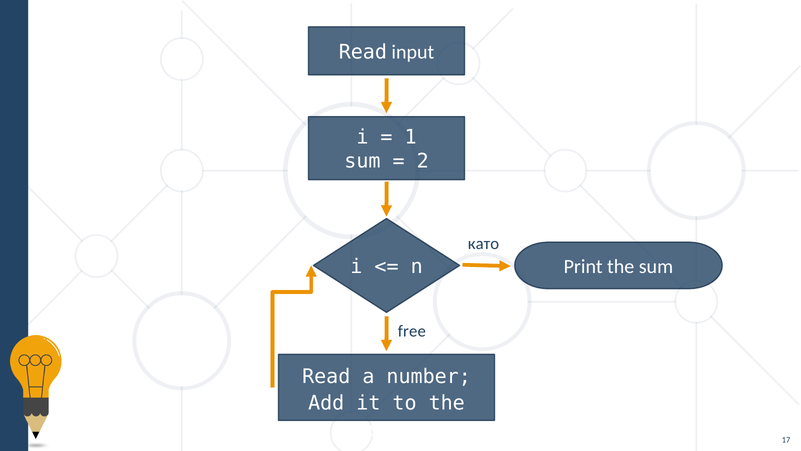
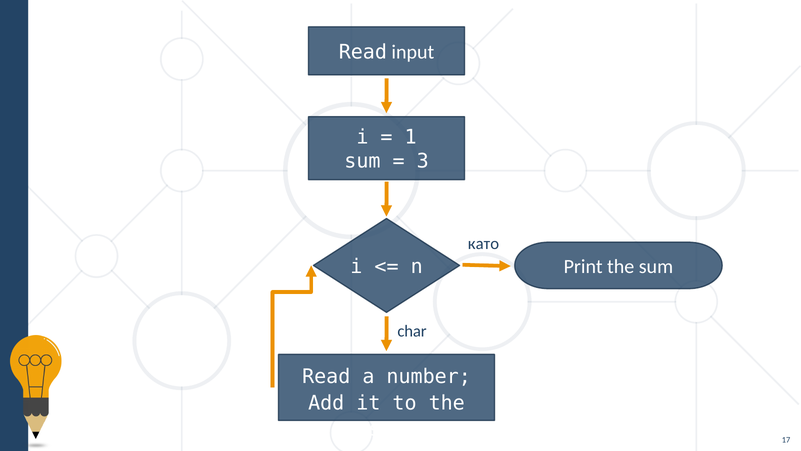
2: 2 -> 3 (423, 161)
free: free -> char (412, 331)
